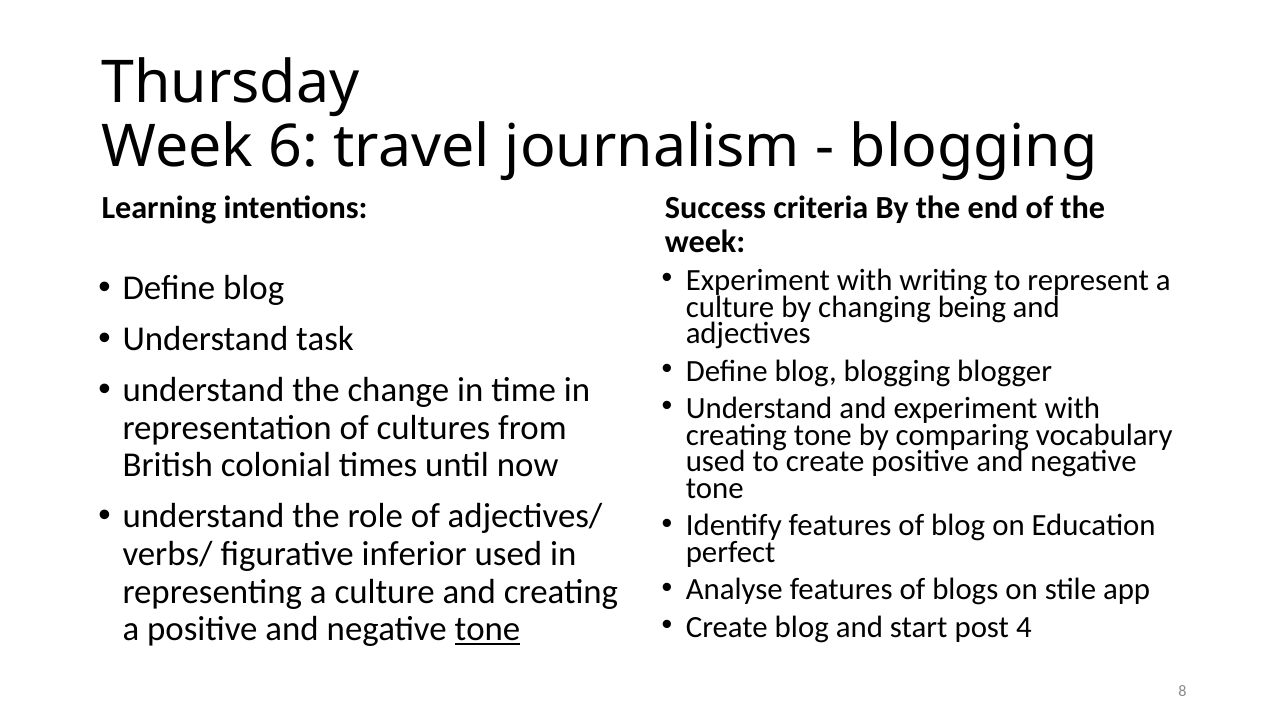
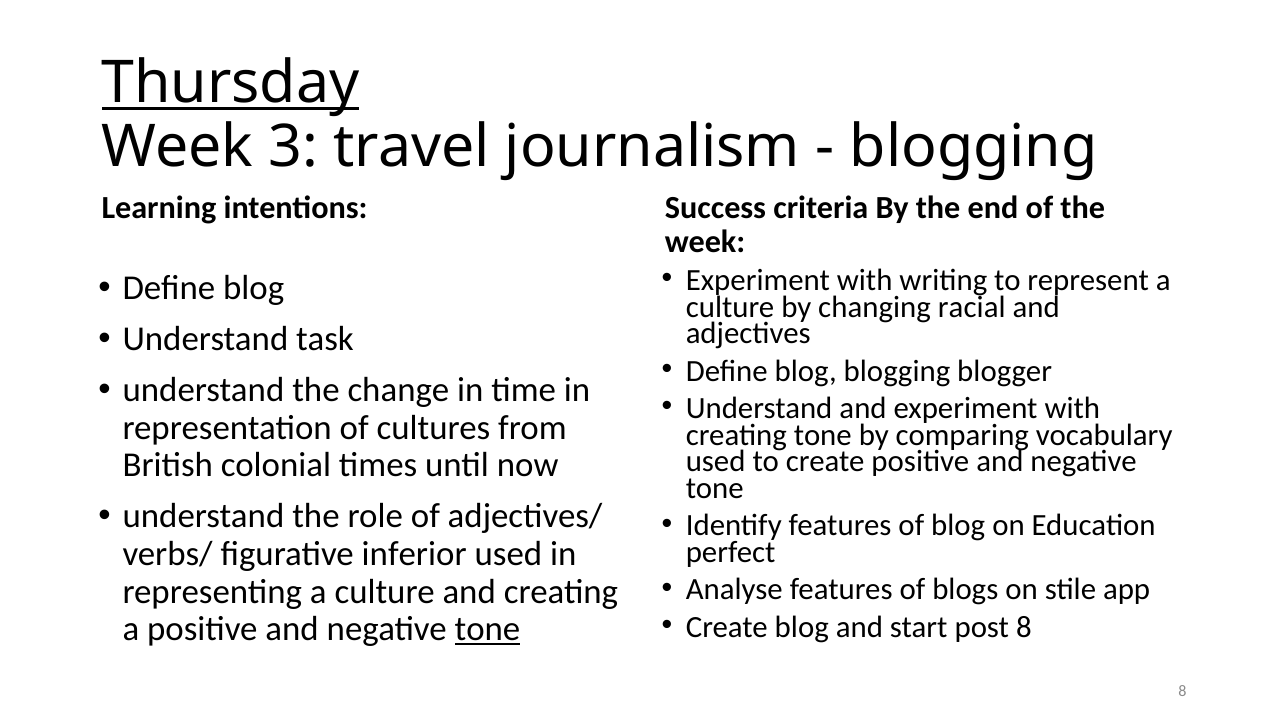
Thursday underline: none -> present (231, 83)
6: 6 -> 3 (294, 147)
being: being -> racial (972, 307)
post 4: 4 -> 8 (1024, 627)
